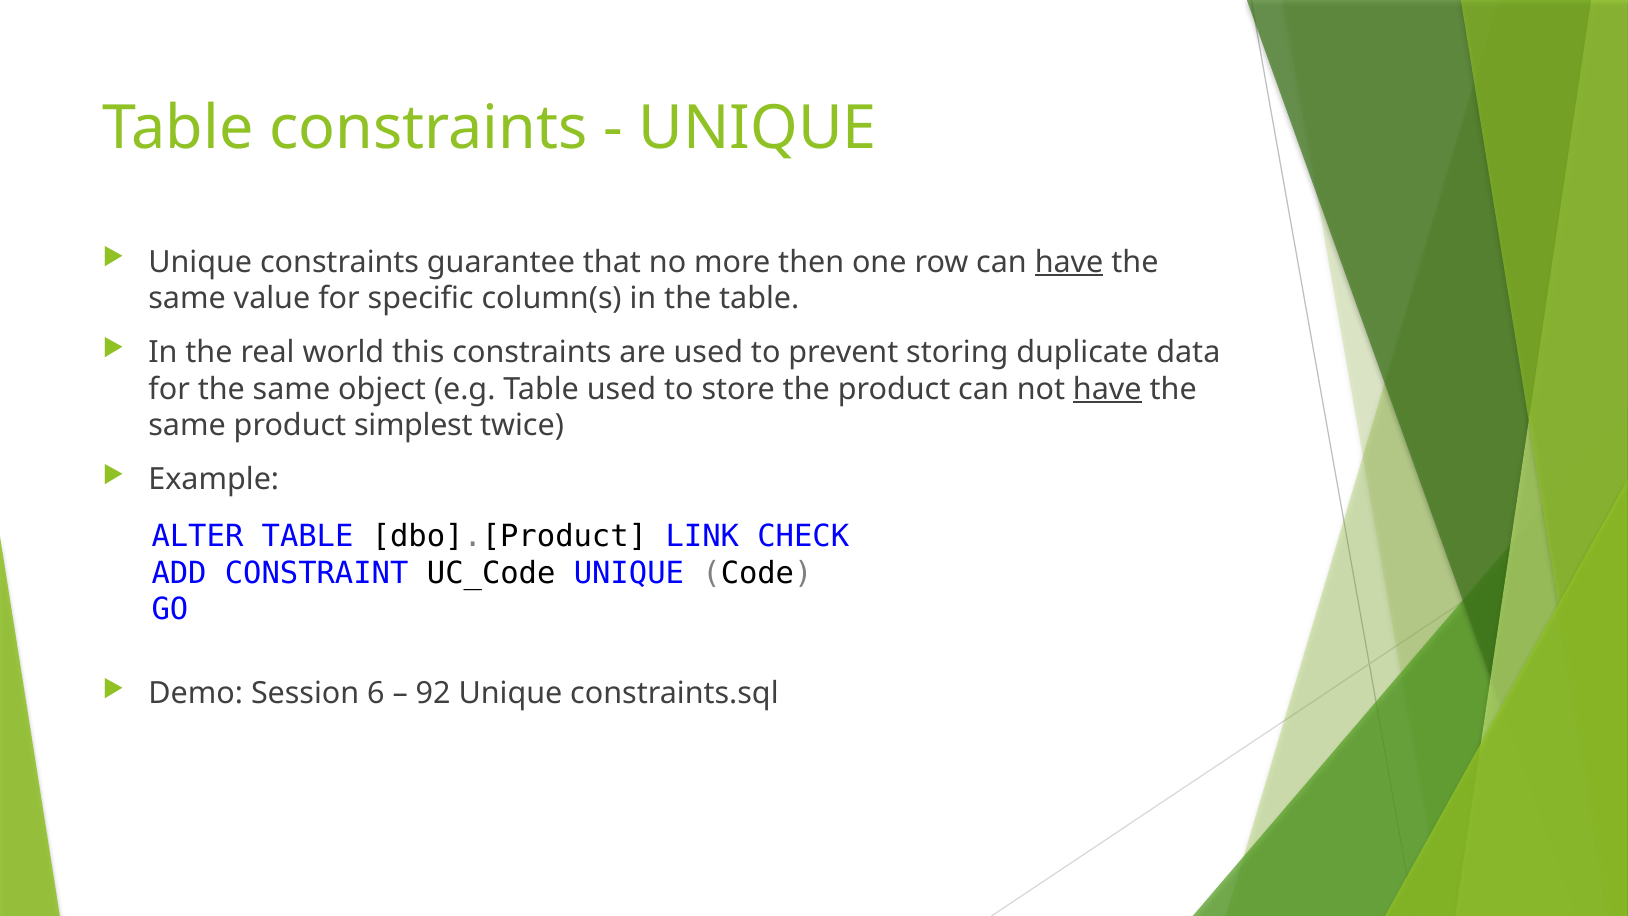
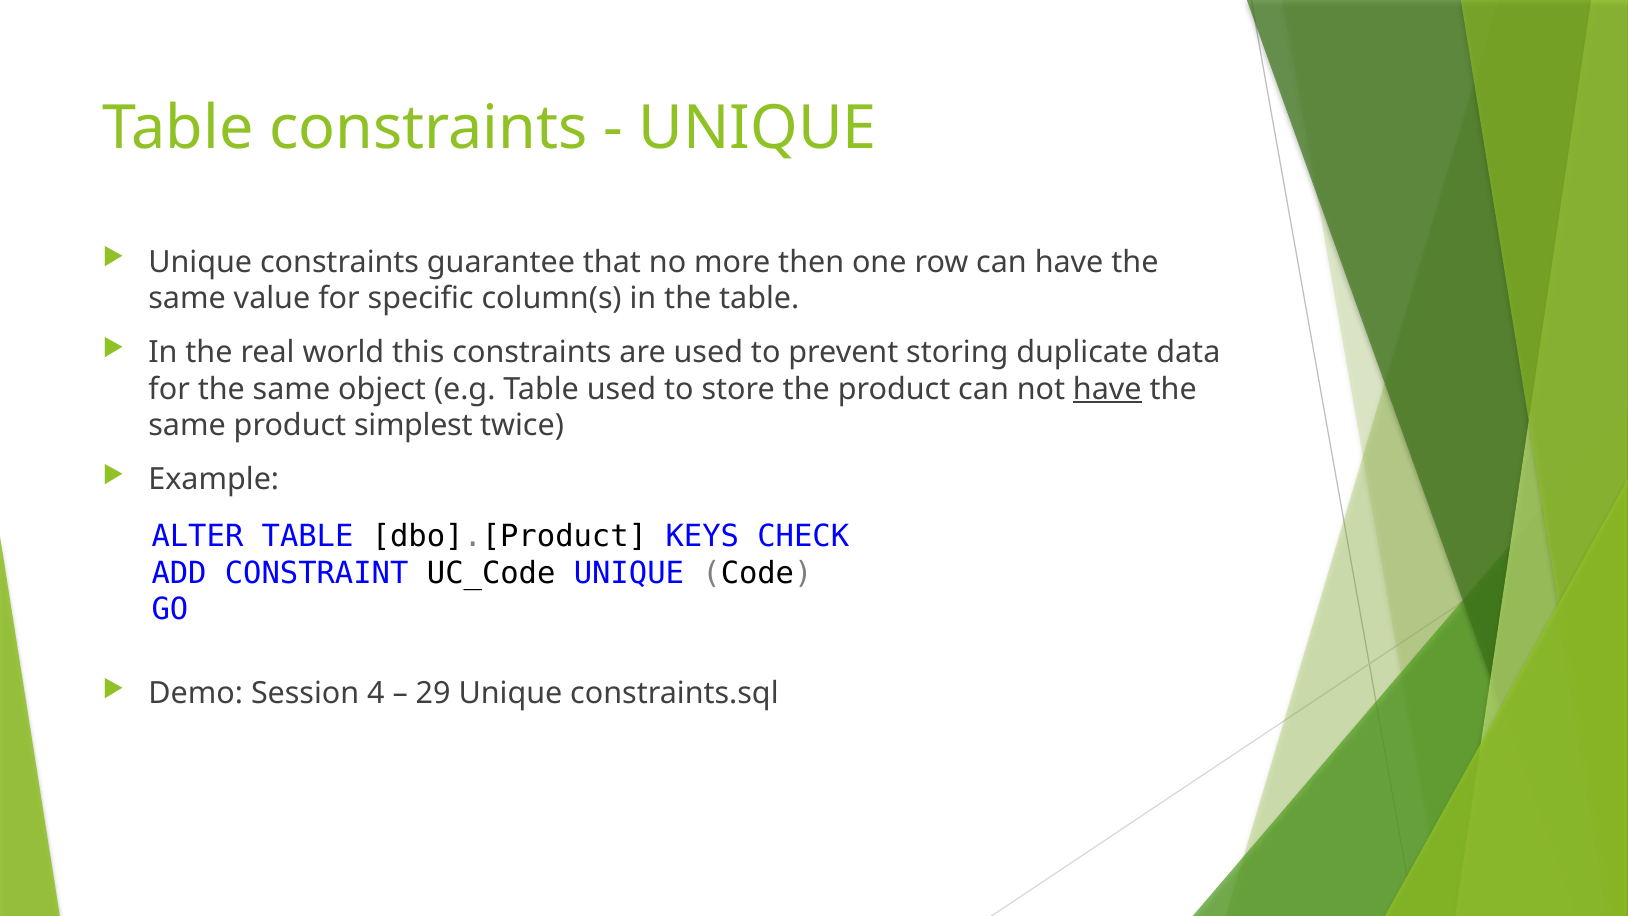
have underline: present -> none (1069, 262)
LINK: LINK -> KEYS (702, 536)
6: 6 -> 4 (376, 694)
92: 92 -> 29 (433, 694)
